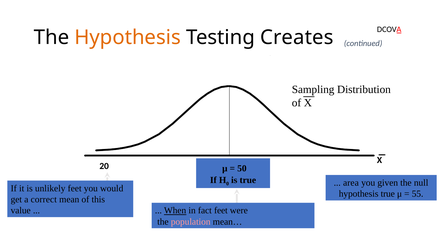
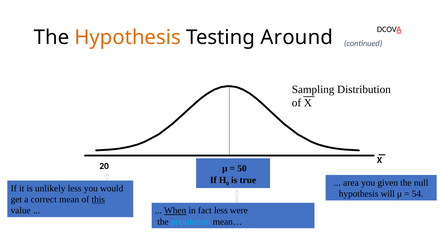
Creates: Creates -> Around (297, 37)
unlikely feet: feet -> less (75, 188)
hypothesis true: true -> will (388, 194)
55: 55 -> 54 (418, 194)
this underline: none -> present (98, 199)
fact feet: feet -> less (221, 210)
population colour: pink -> light blue (191, 221)
